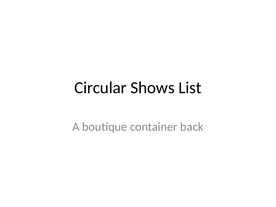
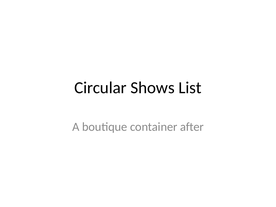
back: back -> after (192, 127)
